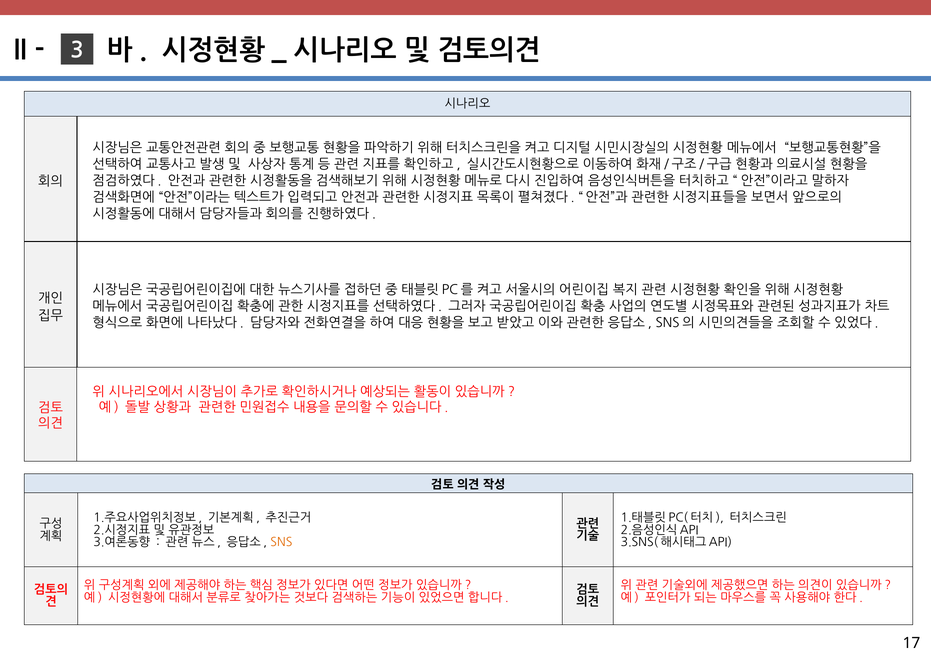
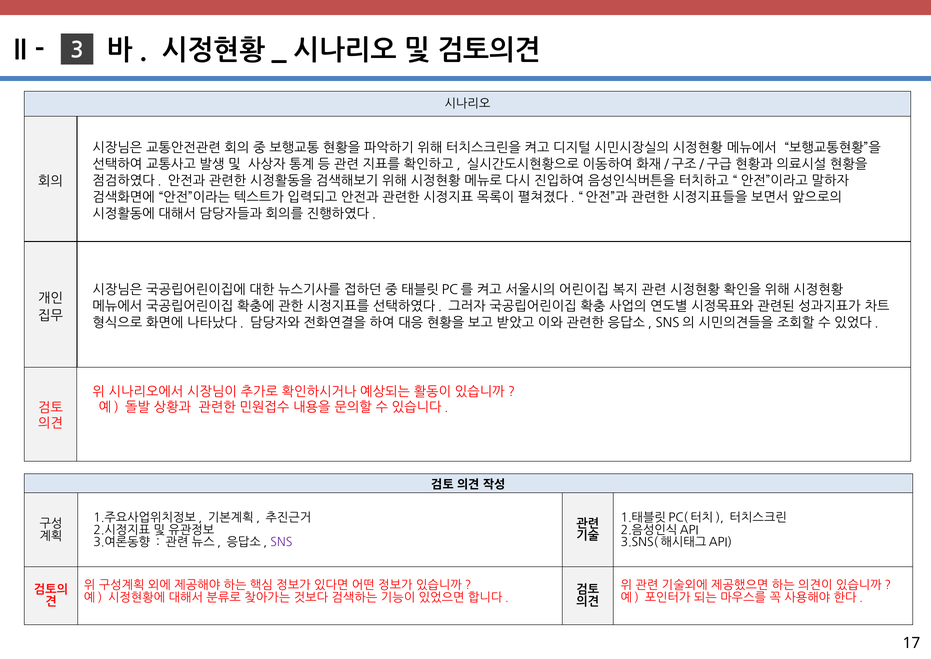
SNS colour: orange -> purple (281, 542)
